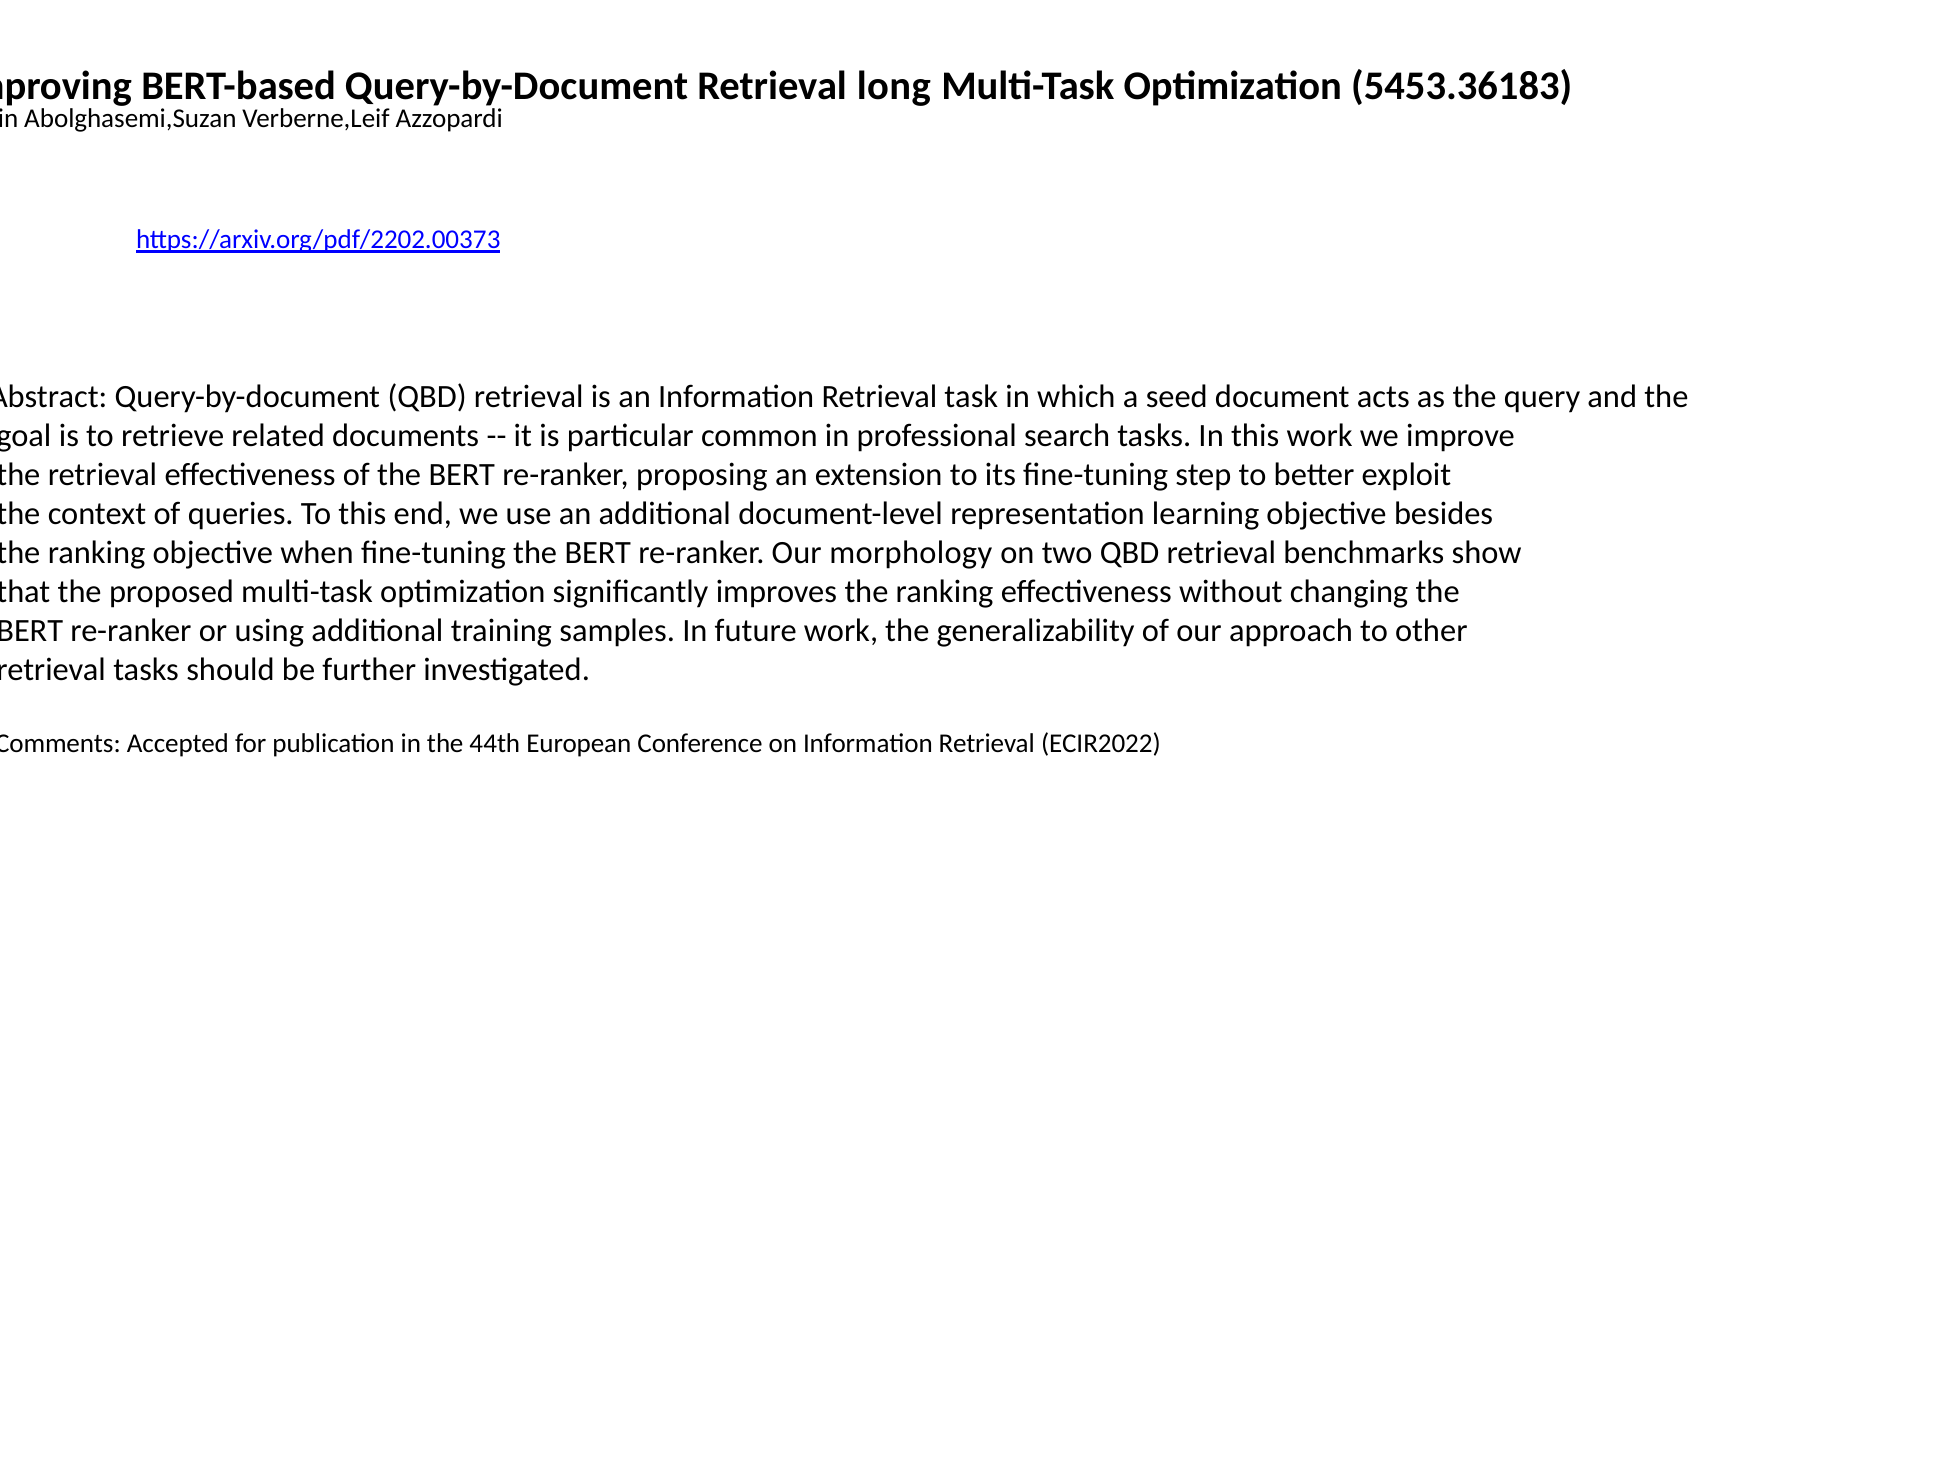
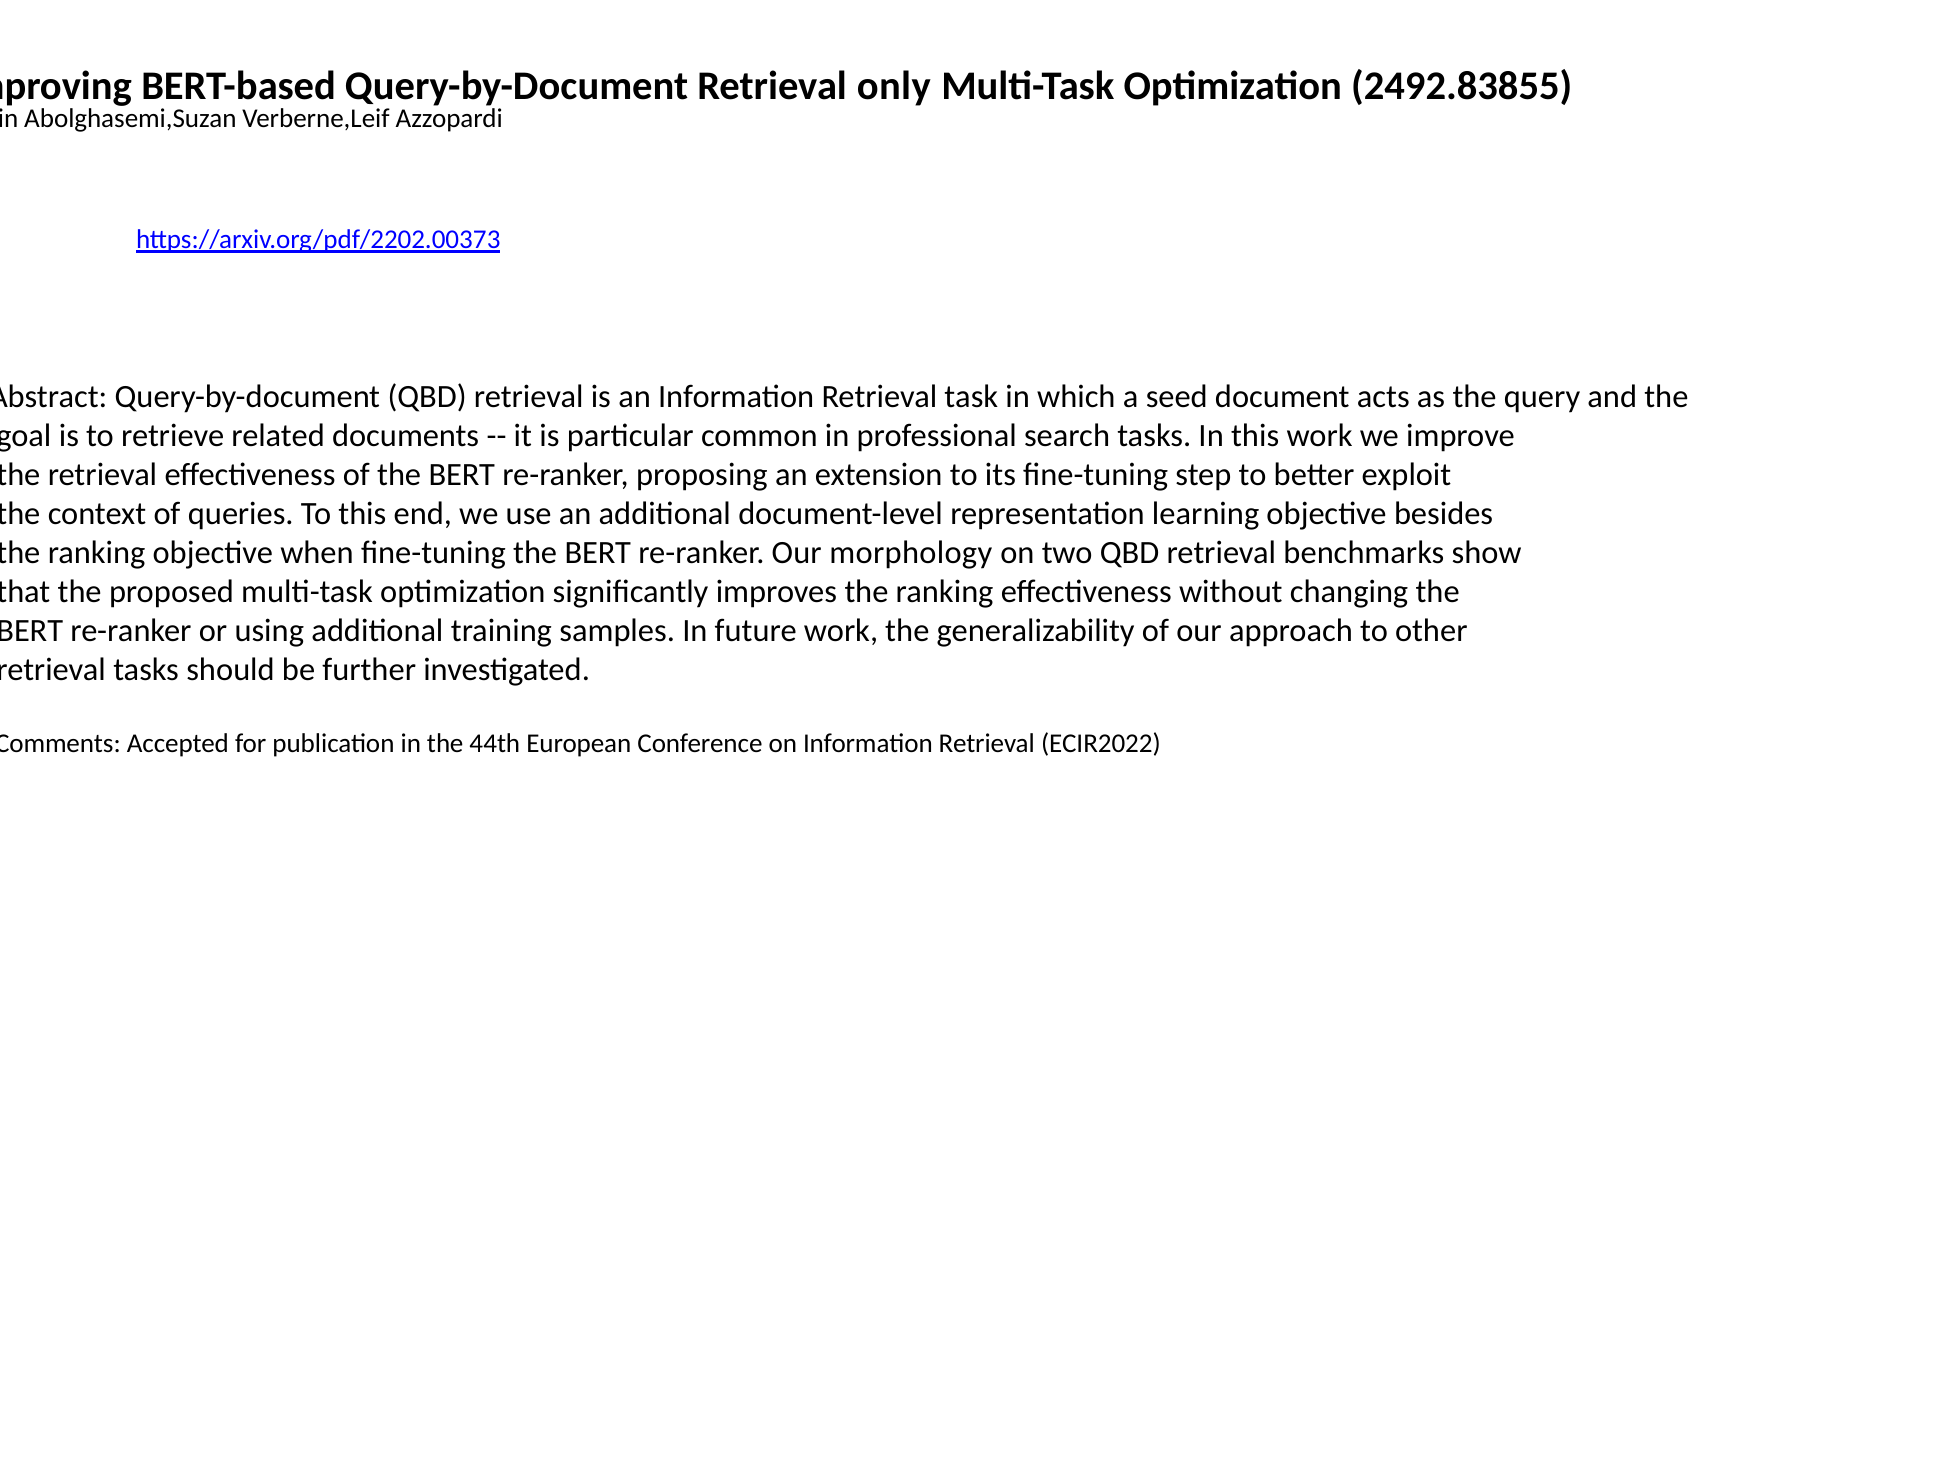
long: long -> only (894, 86)
5453.36183: 5453.36183 -> 2492.83855 (1462, 86)
